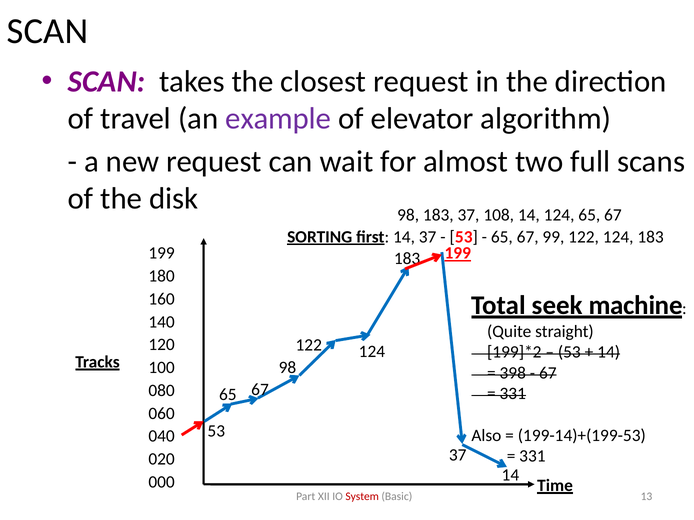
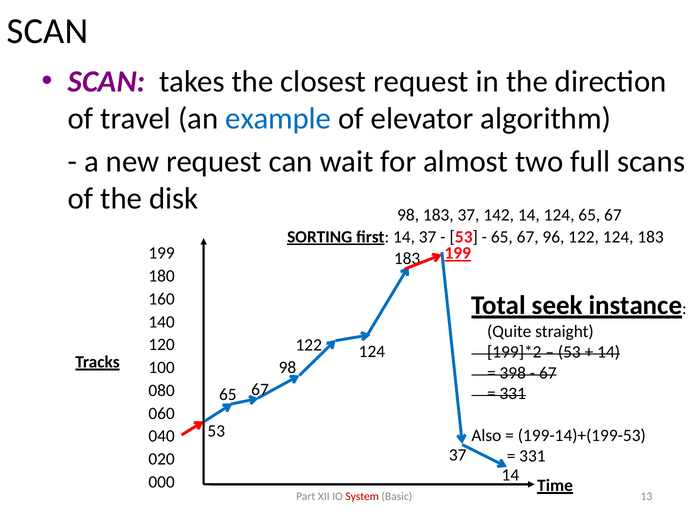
example colour: purple -> blue (278, 119)
108: 108 -> 142 (499, 215)
99: 99 -> 96 (553, 237)
machine: machine -> instance (636, 306)
